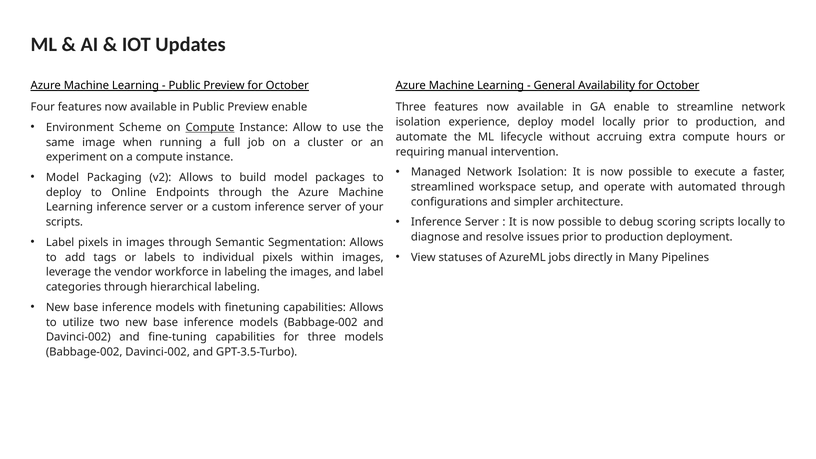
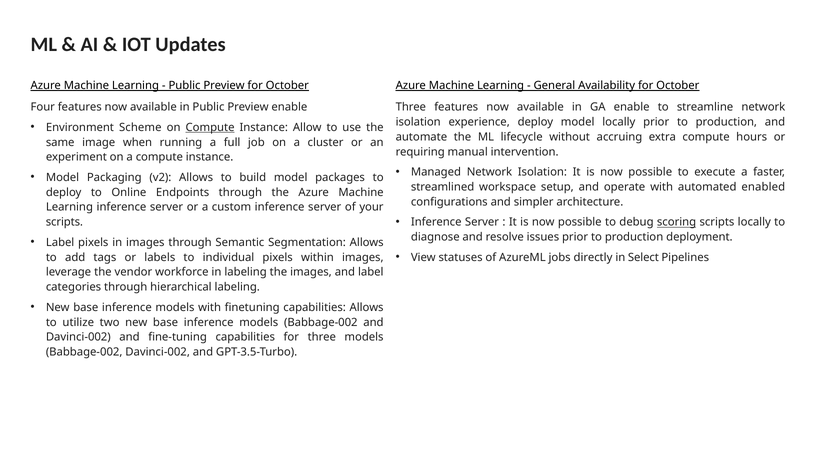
automated through: through -> enabled (763, 187)
scoring underline: none -> present (677, 222)
Many: Many -> Select (643, 257)
